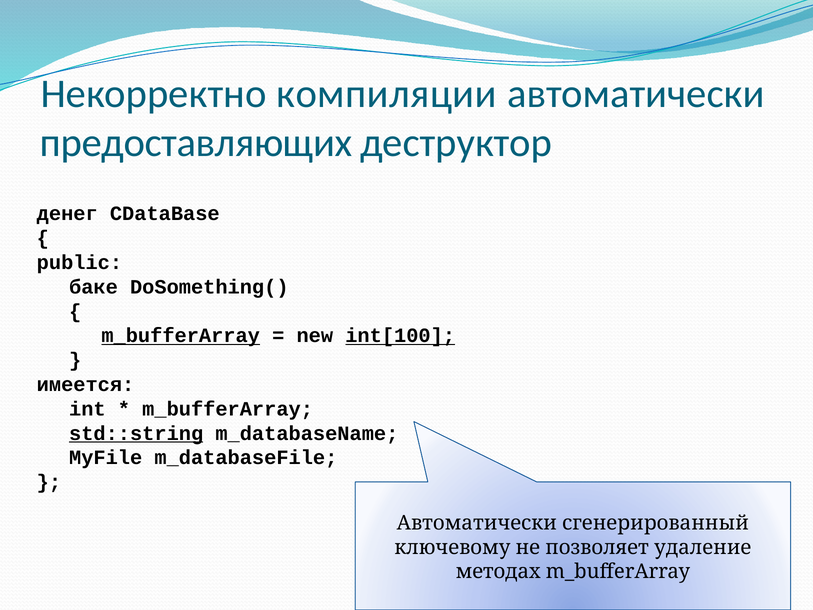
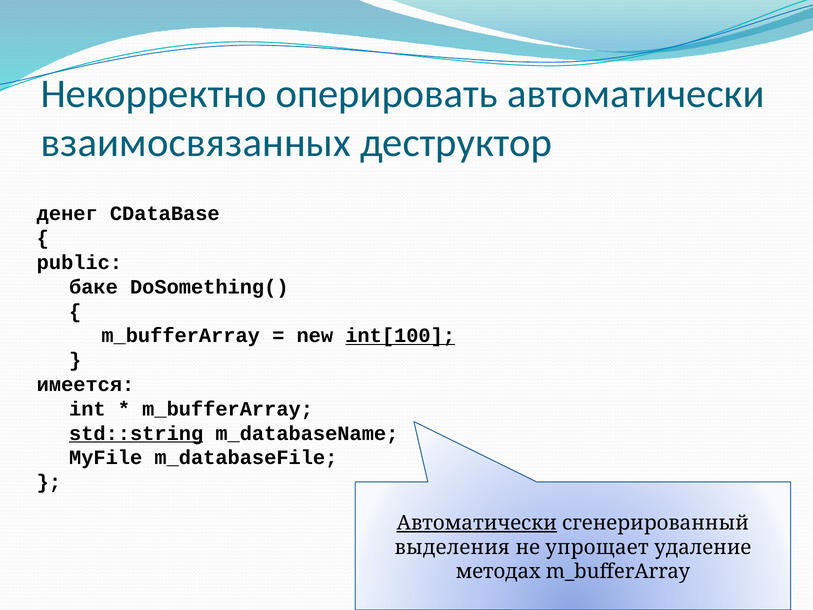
компиляции: компиляции -> оперировать (387, 94)
предоставляющих: предоставляющих -> взаимосвязанных (196, 143)
m_bufferArray underline: present -> none (181, 336)
Автоматически underline: none -> present (477, 523)
ключевому: ключевому -> выделения (452, 547)
позволяет: позволяет -> упрощает (597, 547)
